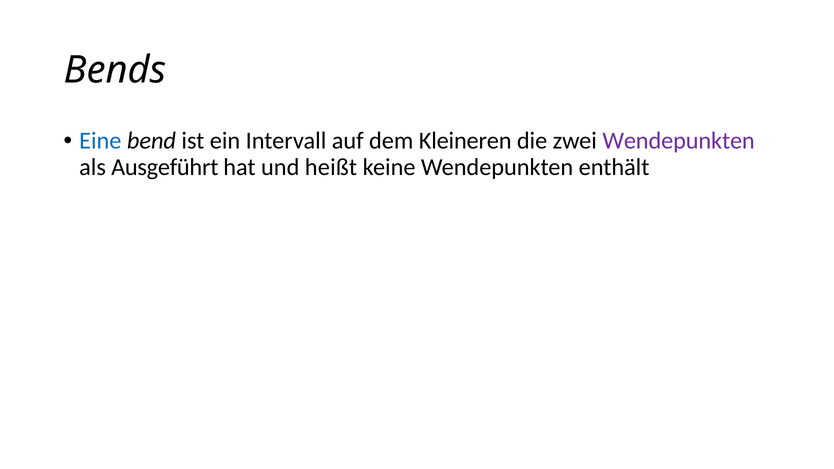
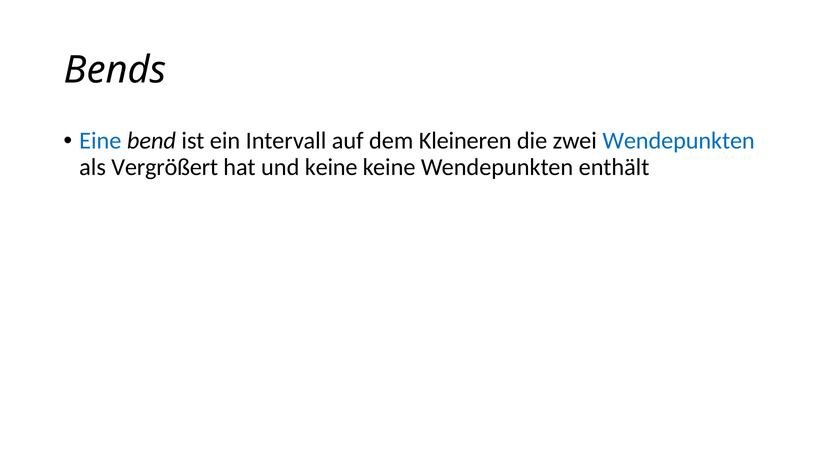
Wendepunkten colour: purple -> blue (679, 141)
Ausgeführt: Ausgeführt -> Vergrößert (165, 167)
und heißt: heißt -> keine (331, 167)
